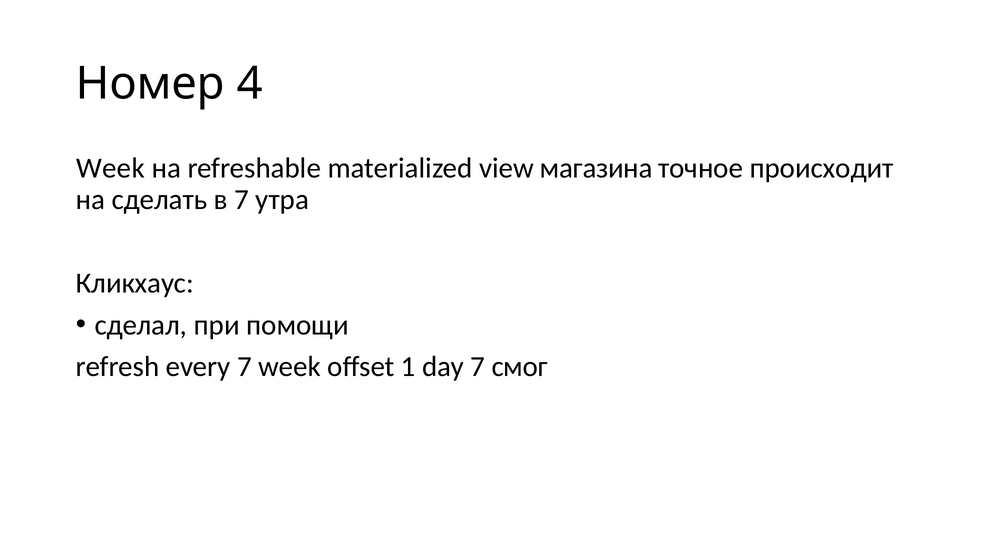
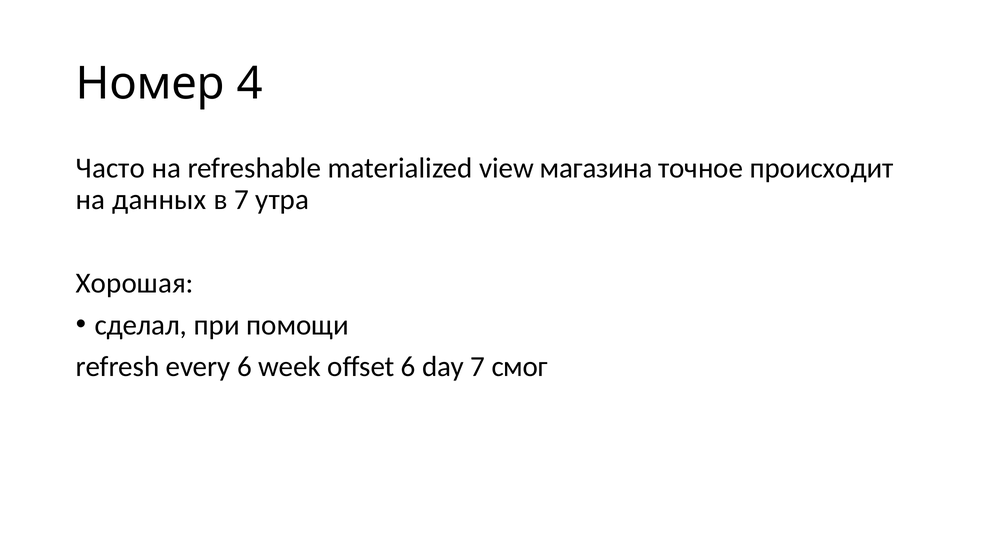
Week: Week -> Часто (110, 168)
сделать: сделать -> данных (159, 200)
Кликхаус: Кликхаус -> Хорошая (135, 283)
every 7: 7 -> 6 (244, 366)
offset 1: 1 -> 6 (408, 366)
